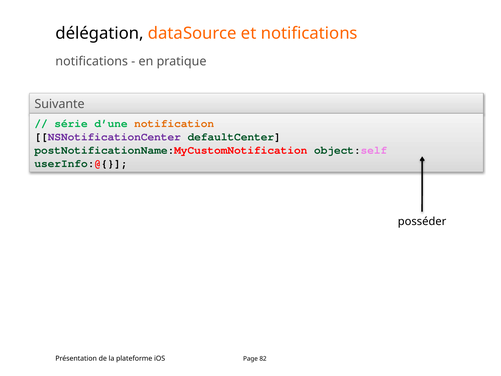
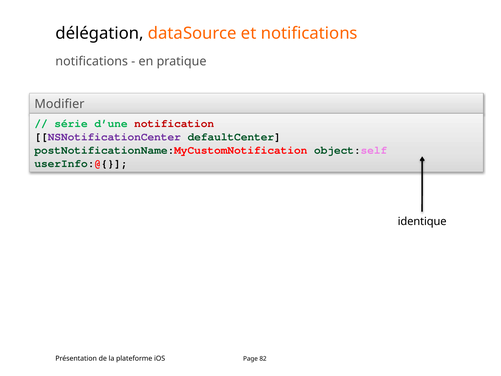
Suivante: Suivante -> Modifier (59, 104)
notification colour: orange -> red (174, 123)
posséder: posséder -> identique (422, 221)
